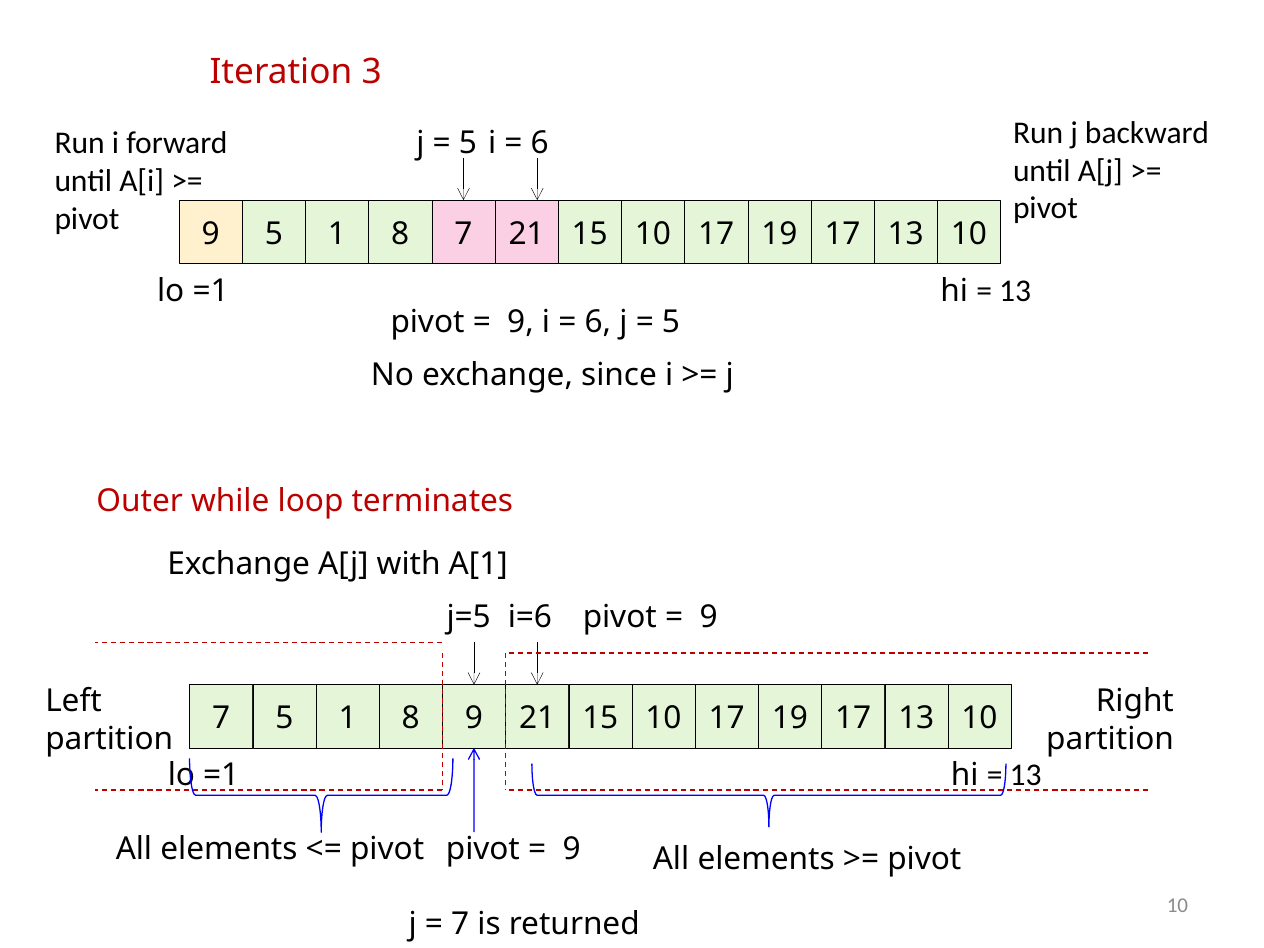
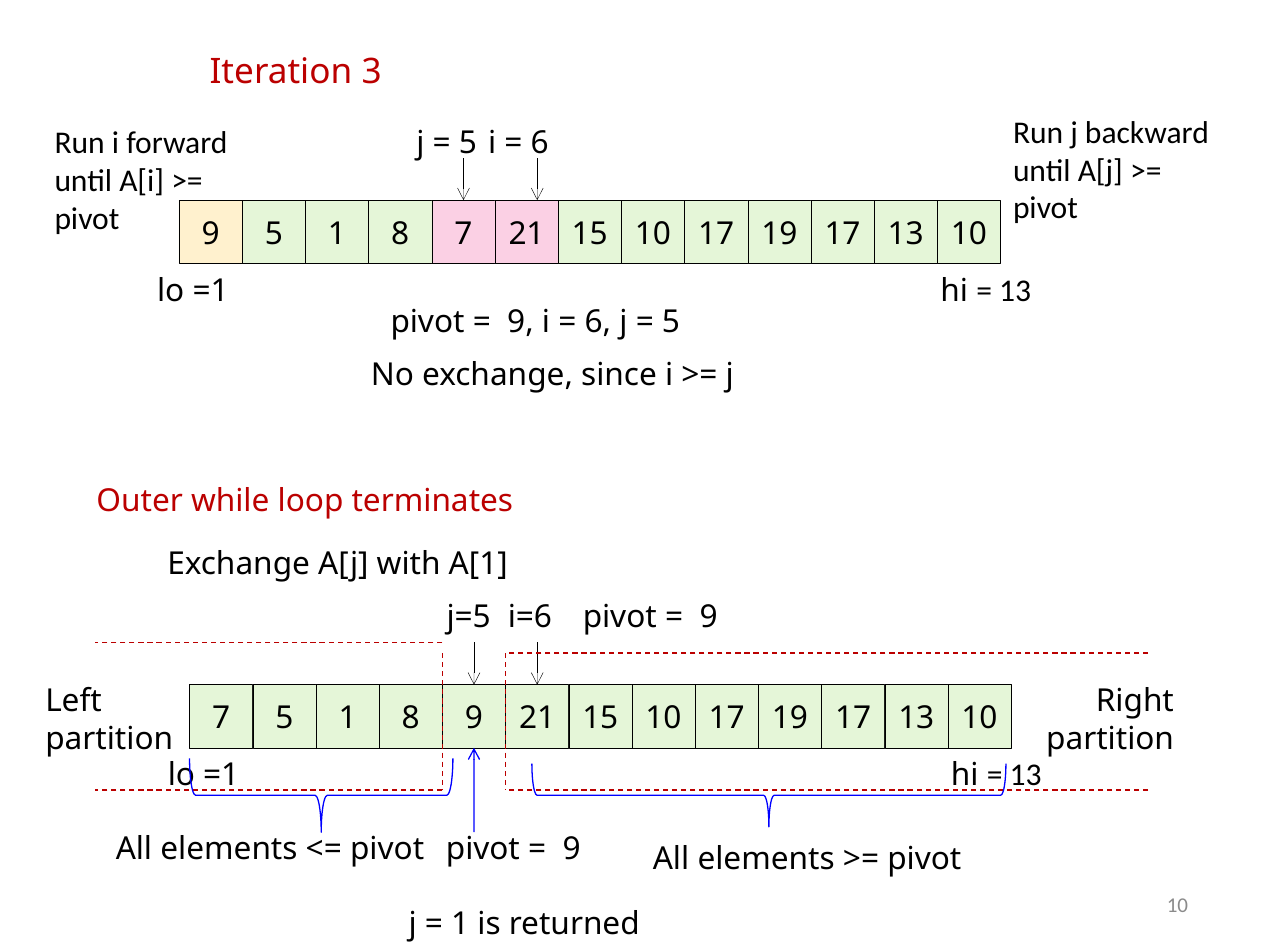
7: 7 -> 1 (460, 924)
